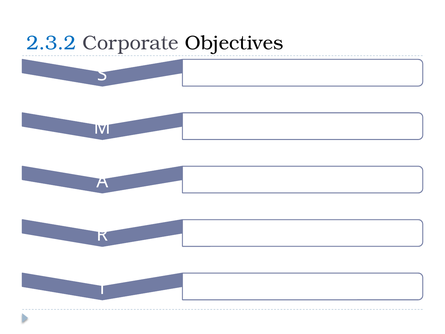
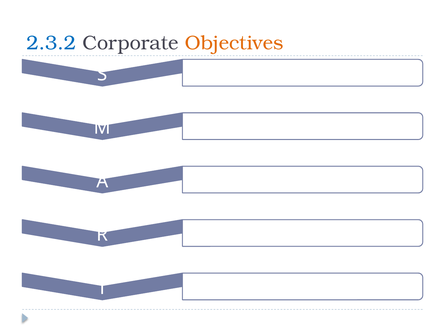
Objectives colour: black -> orange (234, 43)
